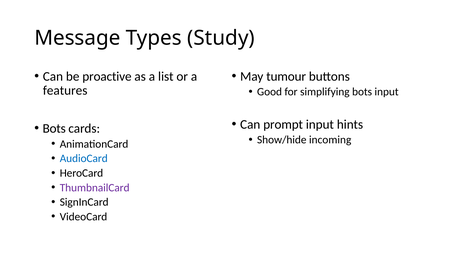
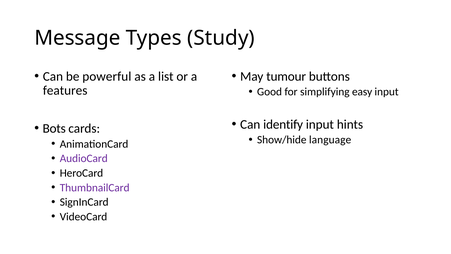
proactive: proactive -> powerful (107, 76)
simplifying bots: bots -> easy (362, 92)
prompt: prompt -> identify (283, 124)
incoming: incoming -> language (330, 140)
AudioCard colour: blue -> purple (84, 158)
